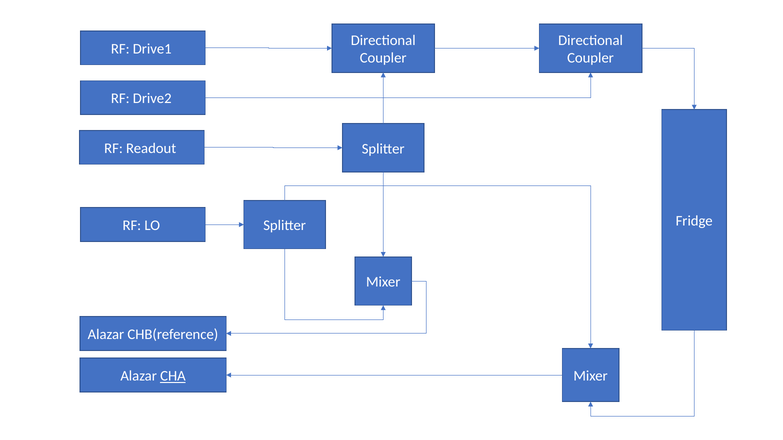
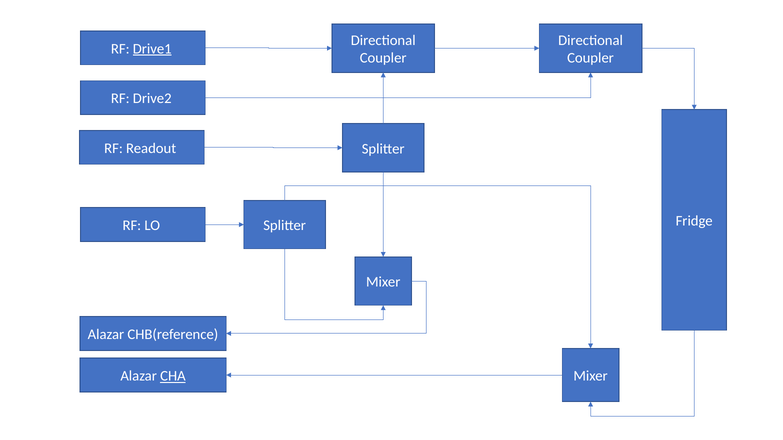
Drive1 underline: none -> present (152, 49)
